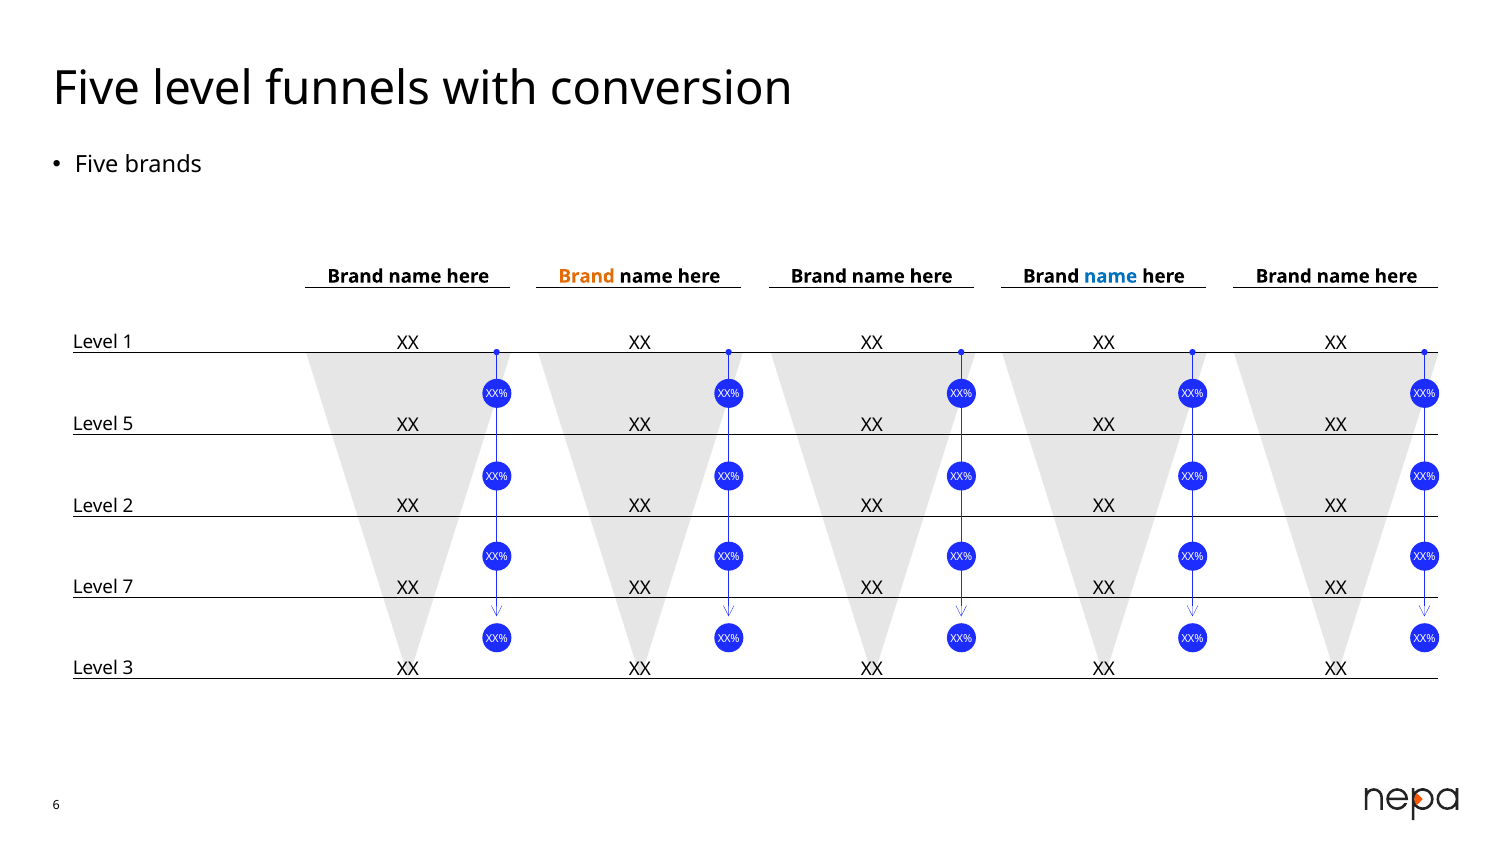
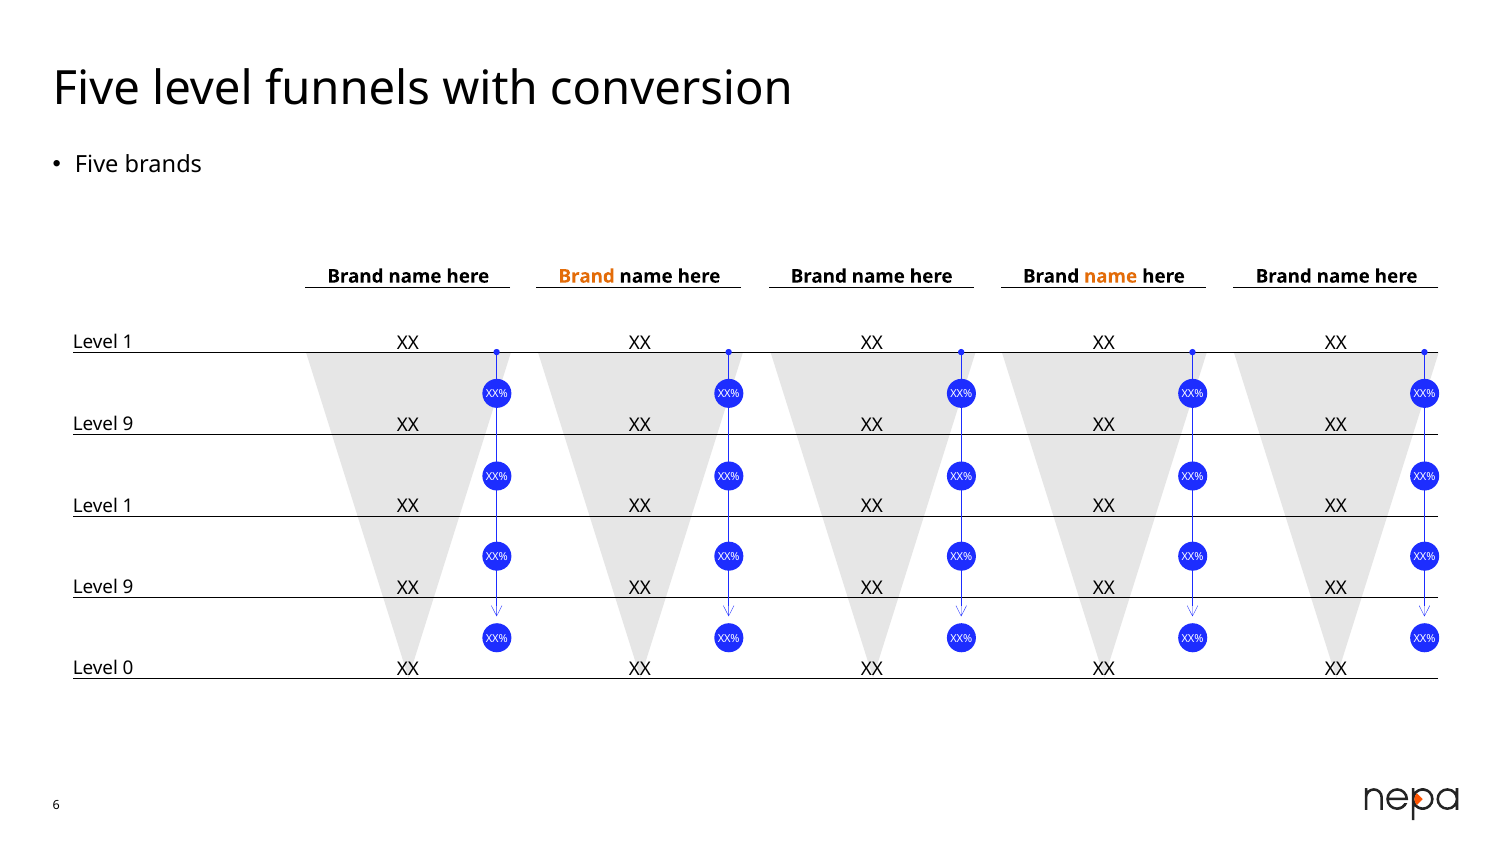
name colour: blue -> orange (1111, 276)
5: 5 -> 9 (128, 424)
2: 2 -> 1 (128, 506)
7: 7 -> 9 (128, 587)
3: 3 -> 0 (128, 668)
